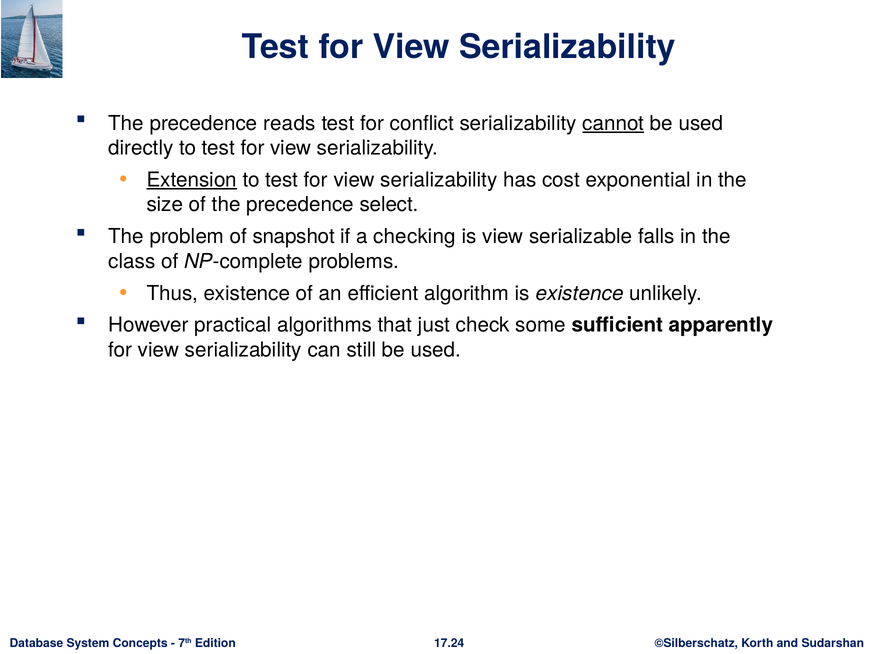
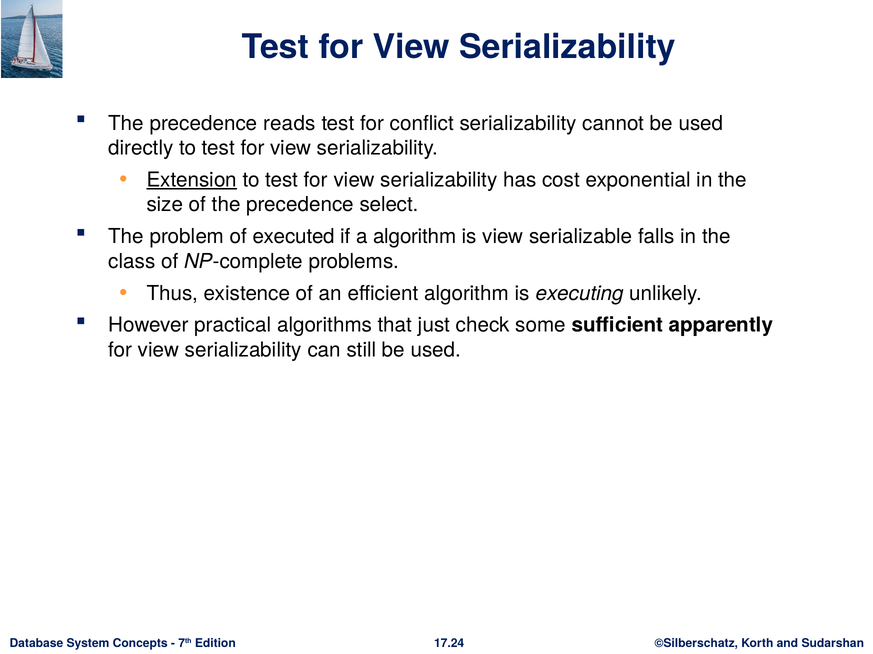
cannot underline: present -> none (613, 123)
snapshot: snapshot -> executed (294, 237)
a checking: checking -> algorithm (415, 237)
is existence: existence -> executing (580, 294)
